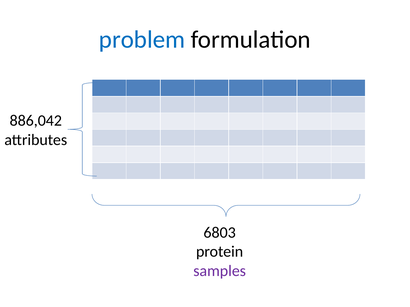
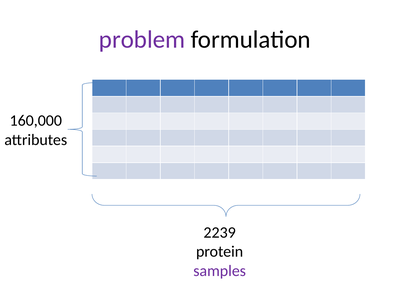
problem colour: blue -> purple (142, 40)
886,042: 886,042 -> 160,000 (36, 121)
6803: 6803 -> 2239 (220, 233)
